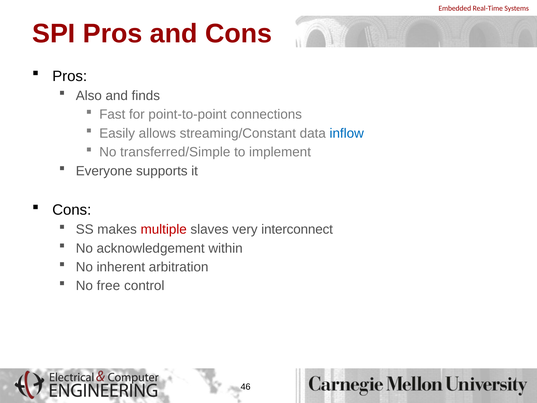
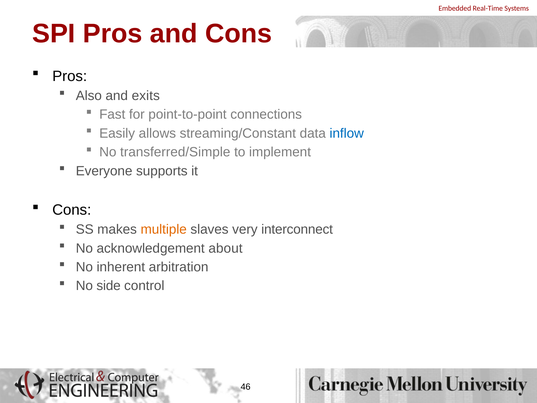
finds: finds -> exits (146, 96)
multiple colour: red -> orange (164, 229)
within: within -> about (226, 248)
free: free -> side (109, 286)
